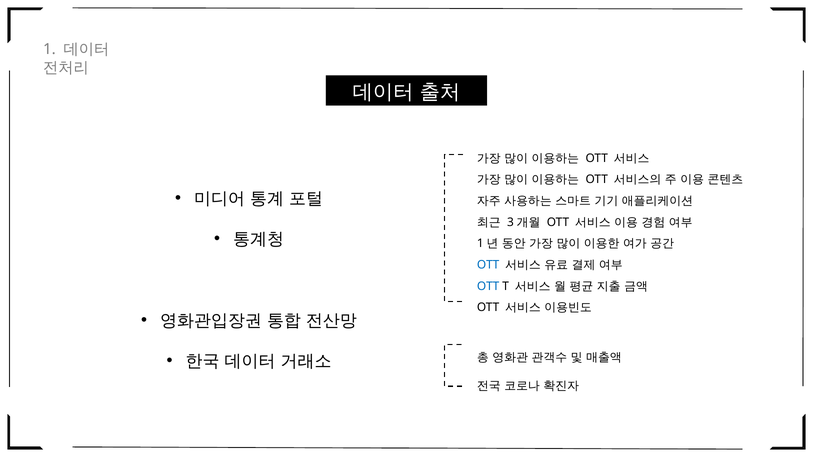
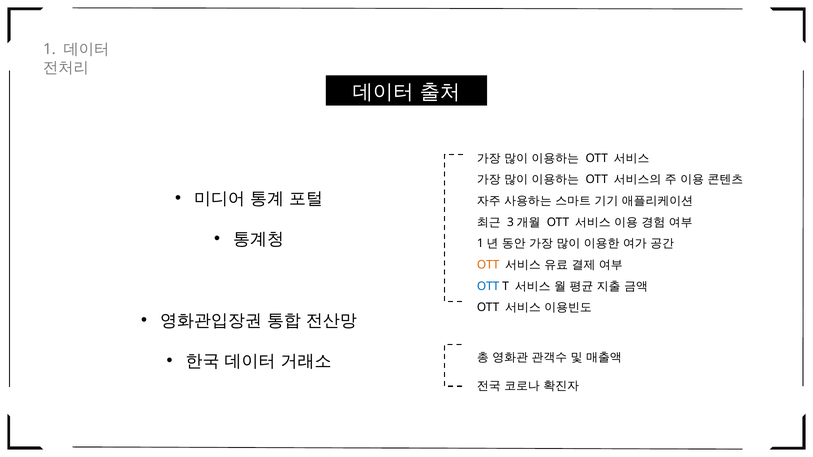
OTT colour: blue -> orange (488, 265)
